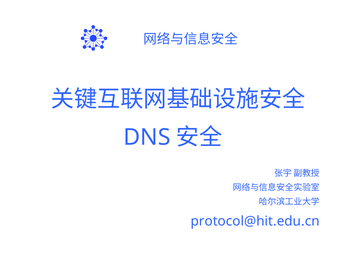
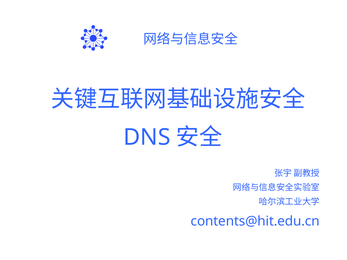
protocol@hit.edu.cn: protocol@hit.edu.cn -> contents@hit.edu.cn (255, 221)
